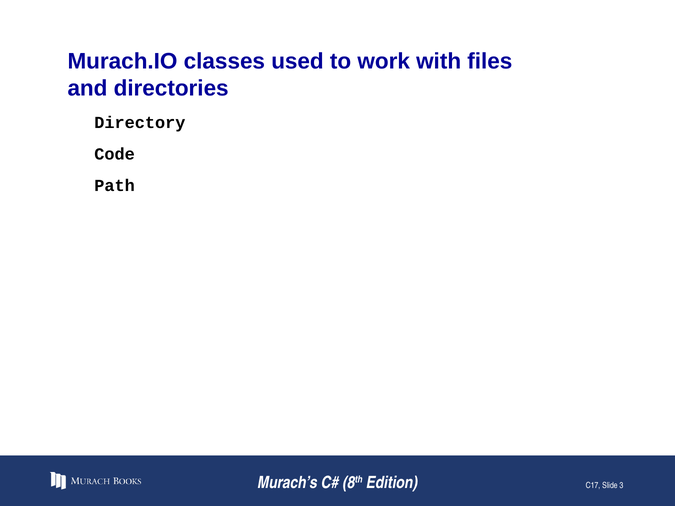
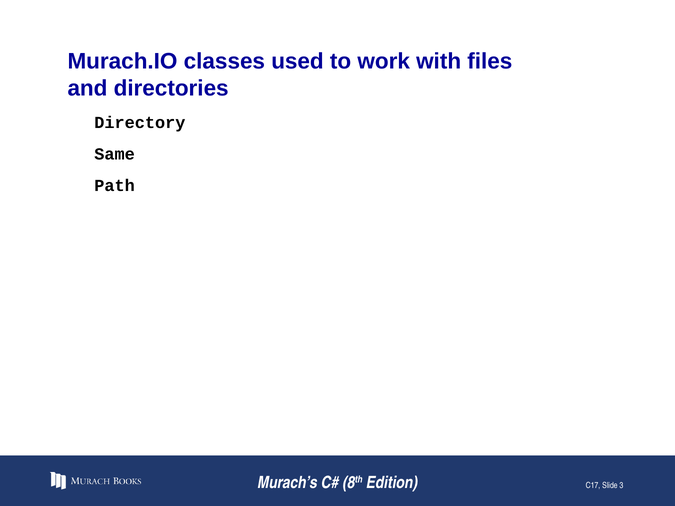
Code: Code -> Same (115, 154)
